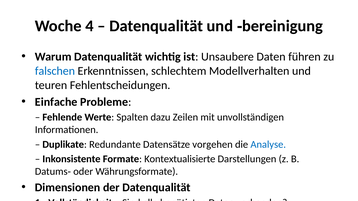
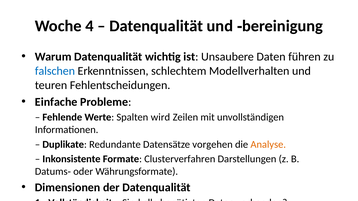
dazu: dazu -> wird (160, 118)
Analyse colour: blue -> orange (268, 145)
Kontextualisierte: Kontextualisierte -> Clusterverfahren (180, 159)
